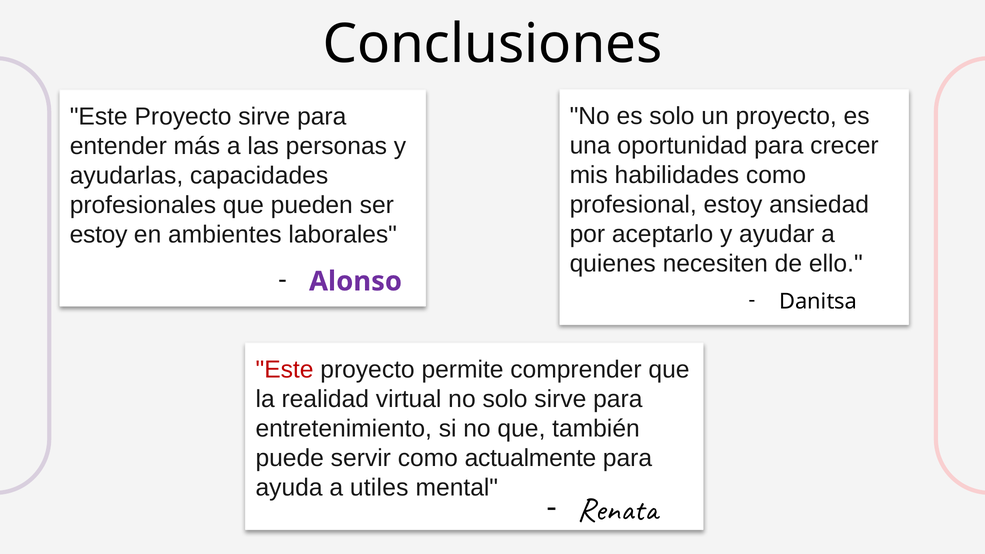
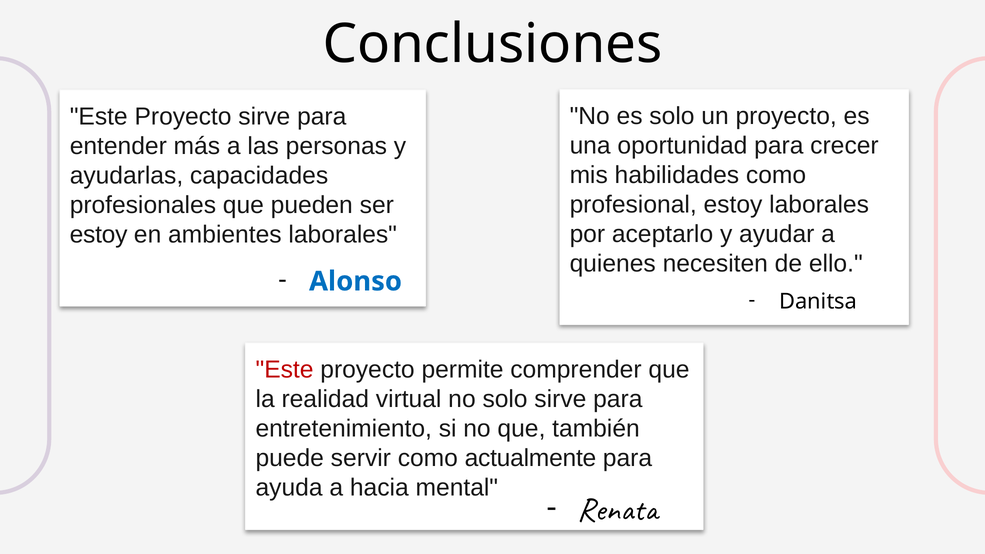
estoy ansiedad: ansiedad -> laborales (819, 205)
Alonso colour: purple -> blue (356, 281)
utiles: utiles -> hacia (379, 488)
